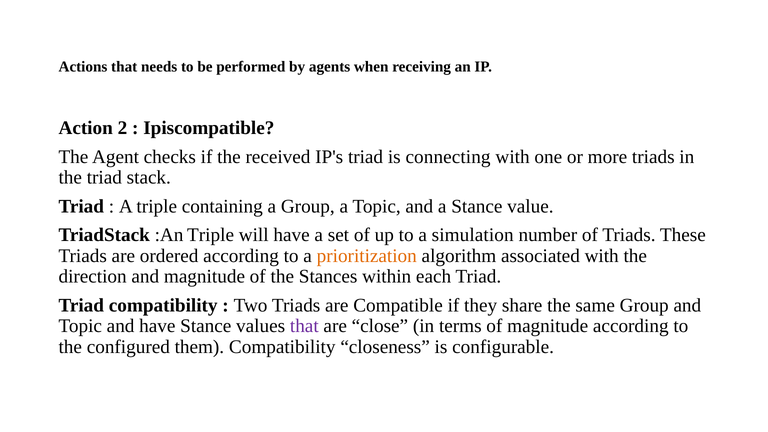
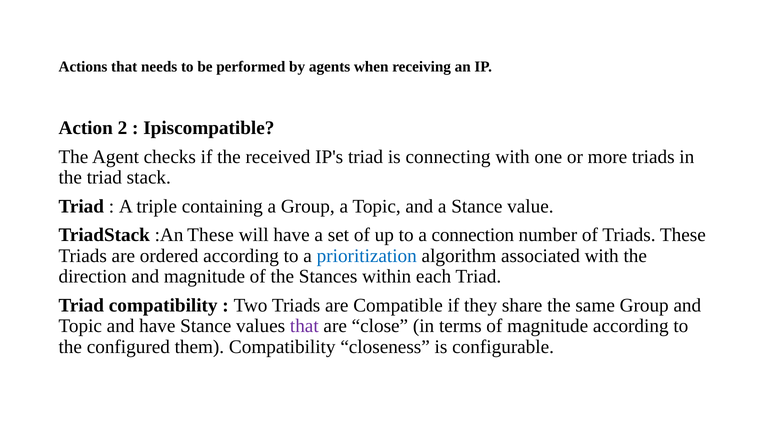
:An Triple: Triple -> These (210, 235)
simulation: simulation -> connection (473, 235)
prioritization colour: orange -> blue (367, 256)
